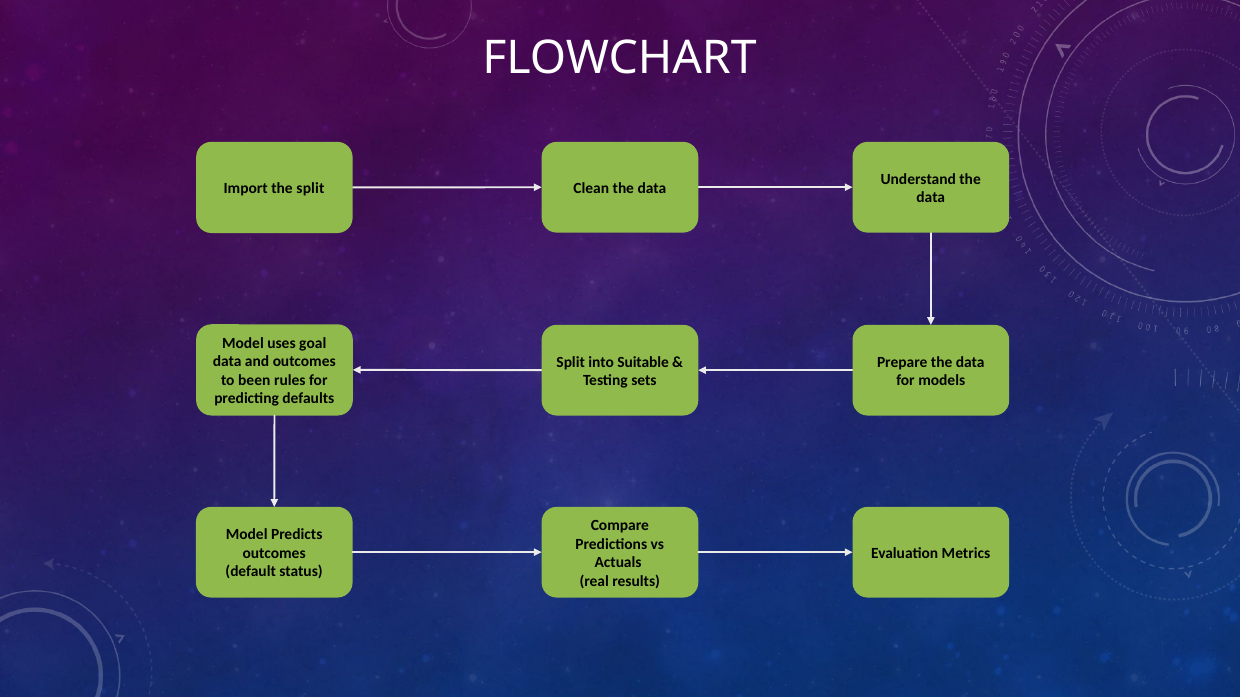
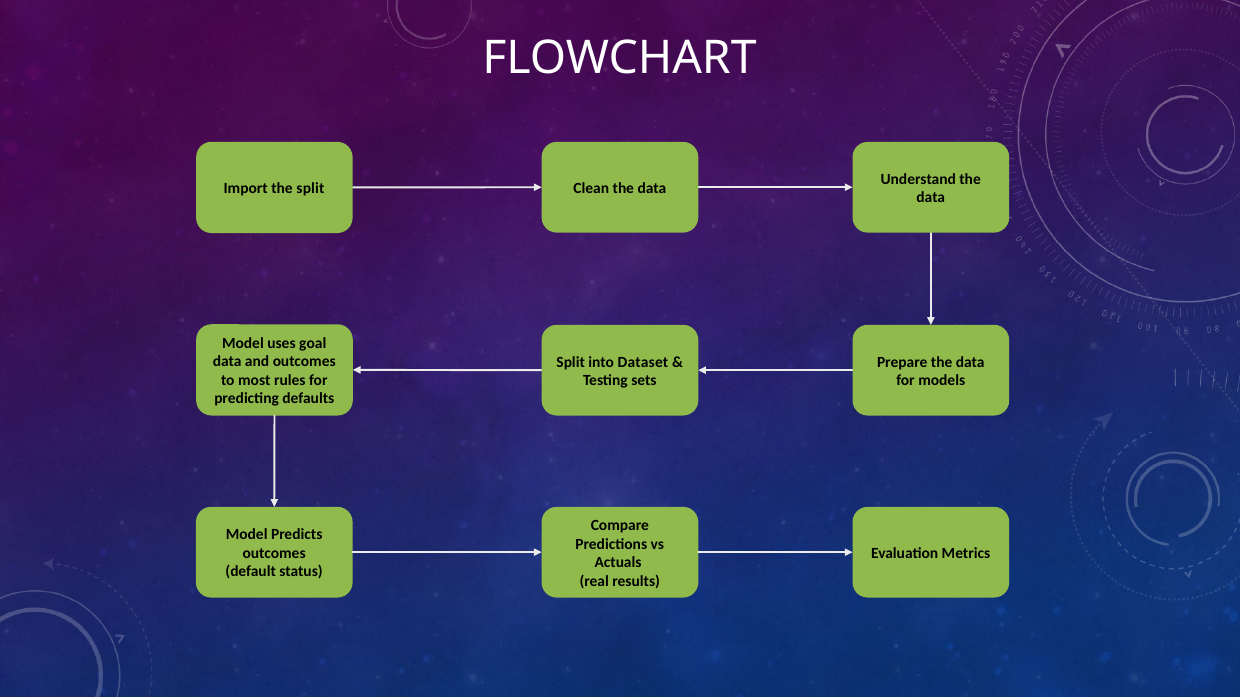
Suitable: Suitable -> Dataset (643, 362)
been: been -> most (254, 381)
